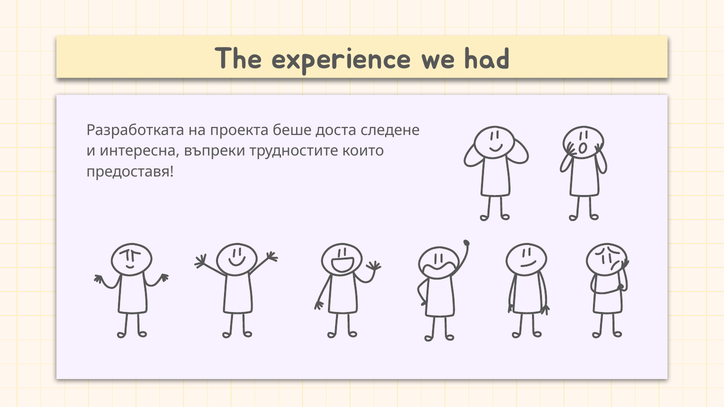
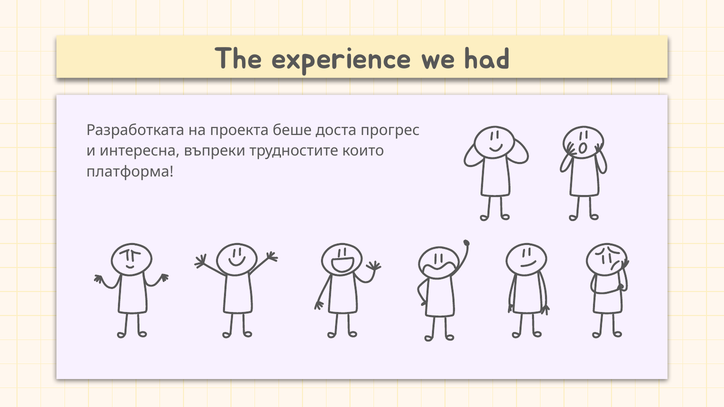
следене: следене -> прогрес (390, 130)
предоставя: предоставя -> платформа (130, 172)
